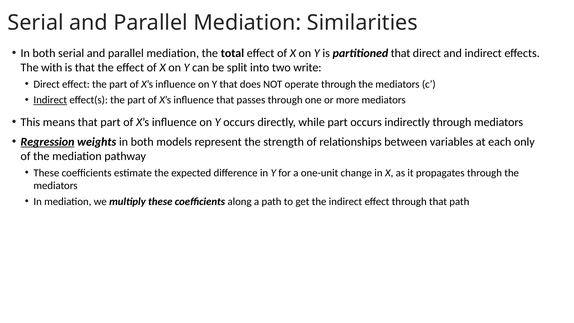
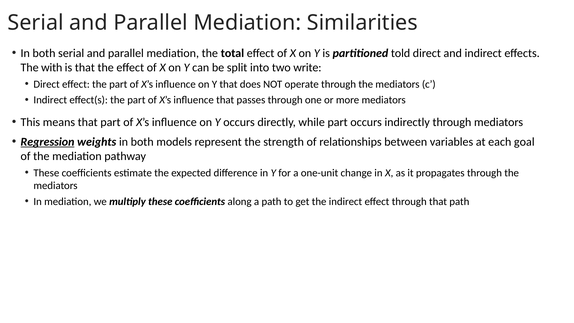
partitioned that: that -> told (401, 53)
Indirect underline: present -> none (50, 100)
only: only -> goal (524, 142)
